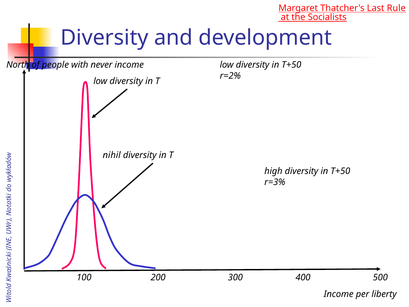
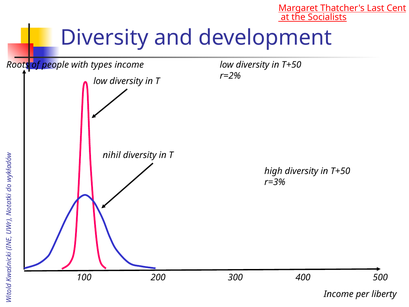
Rule: Rule -> Cent (396, 8)
North: North -> Roots (18, 65)
never: never -> types (101, 65)
